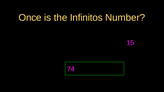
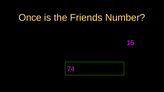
Infinitos: Infinitos -> Friends (86, 18)
